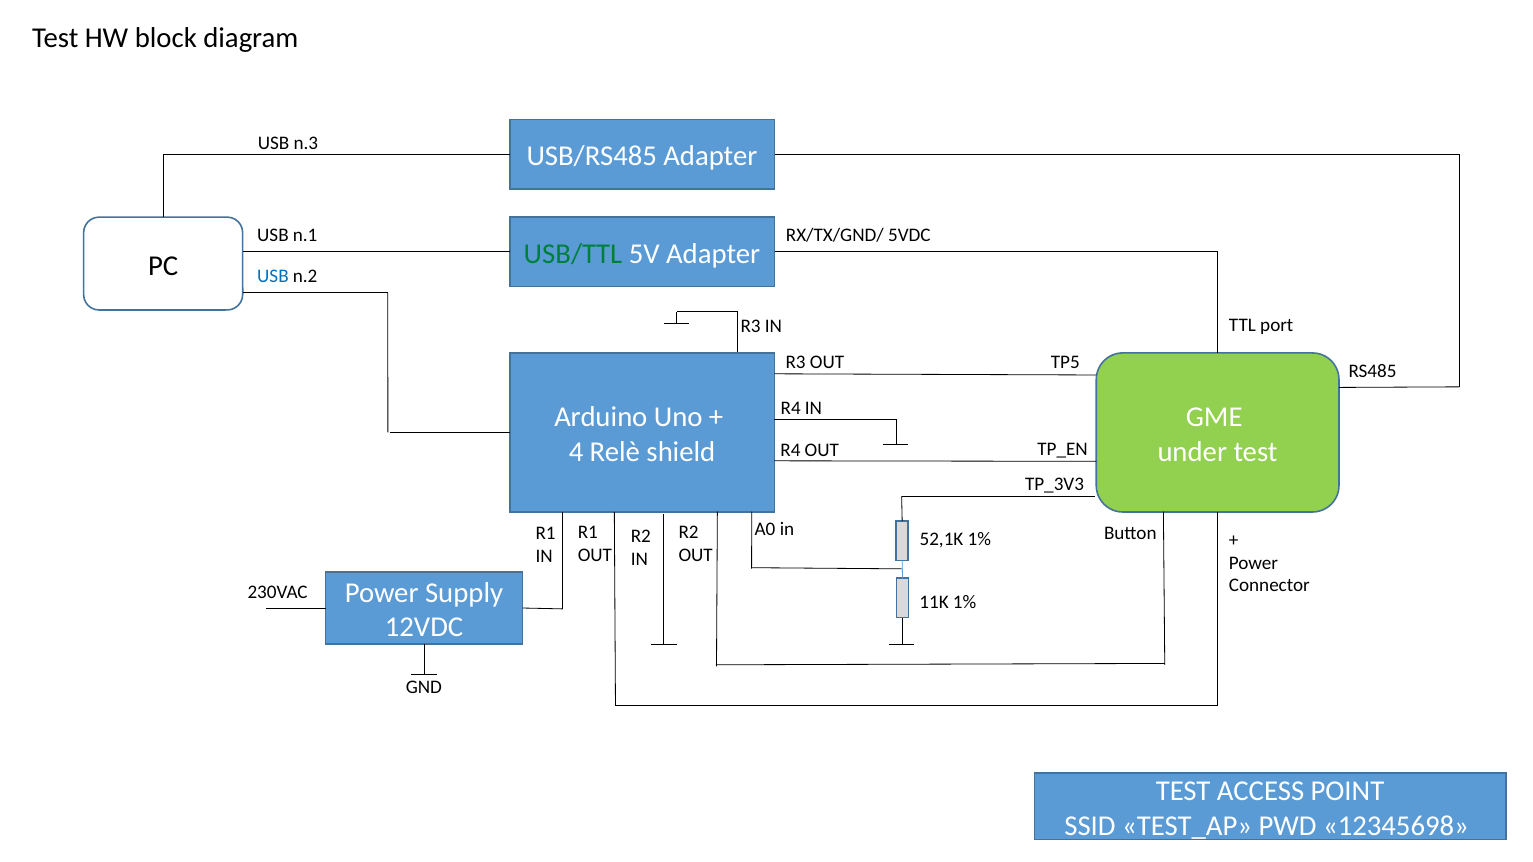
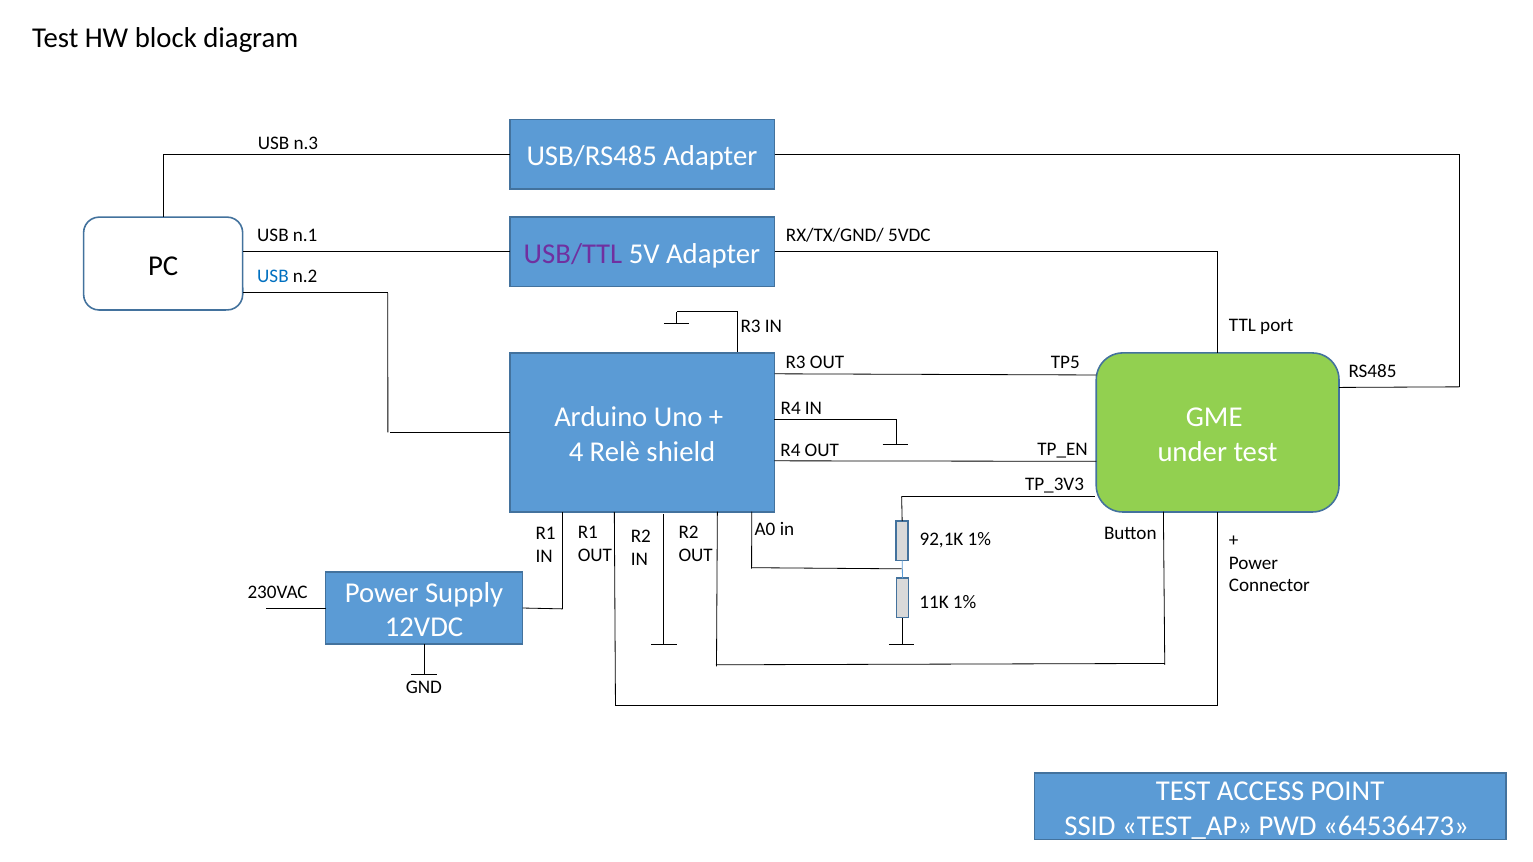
USB/TTL colour: green -> purple (573, 254)
52,1K: 52,1K -> 92,1K (941, 540)
12345698: 12345698 -> 64536473 (1396, 826)
